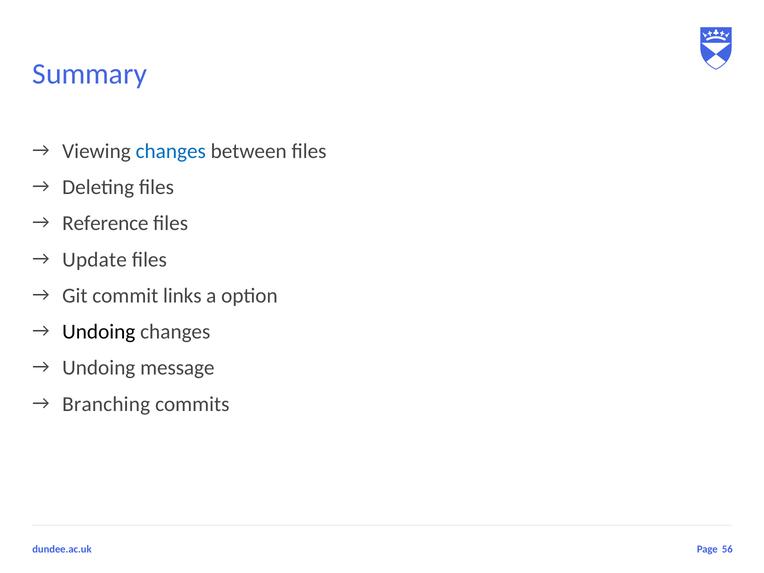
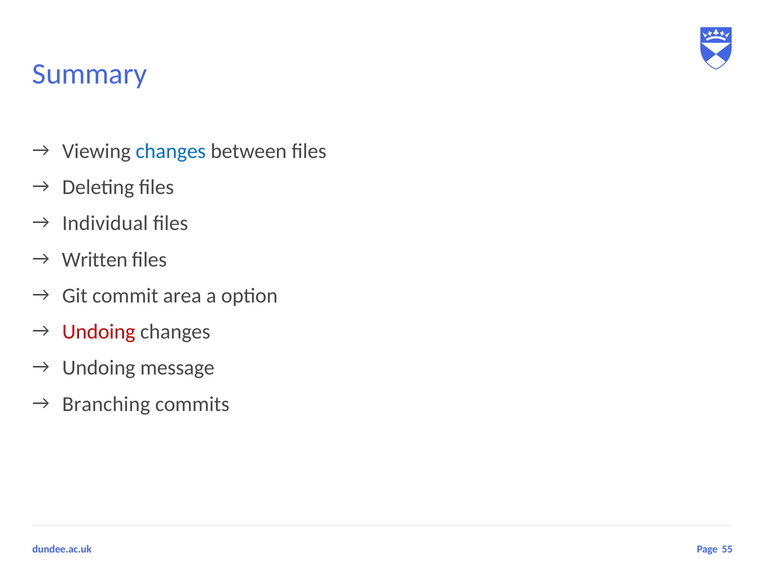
Reference: Reference -> Individual (105, 223)
Update: Update -> Written (95, 260)
links: links -> area (182, 296)
Undoing colour: black -> red (99, 332)
56: 56 -> 55 (727, 549)
